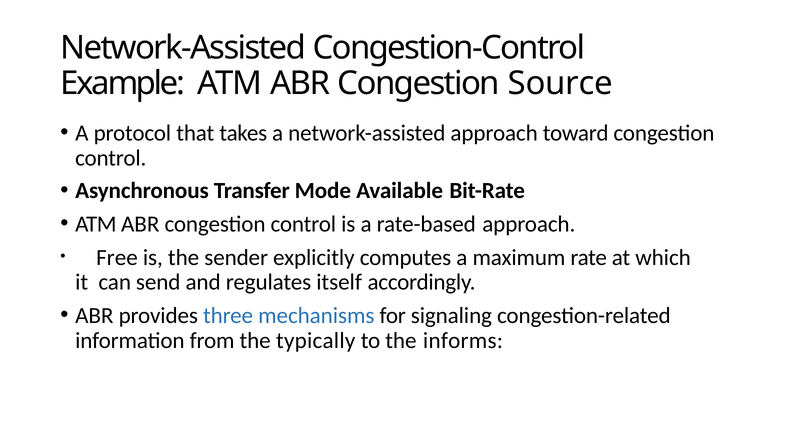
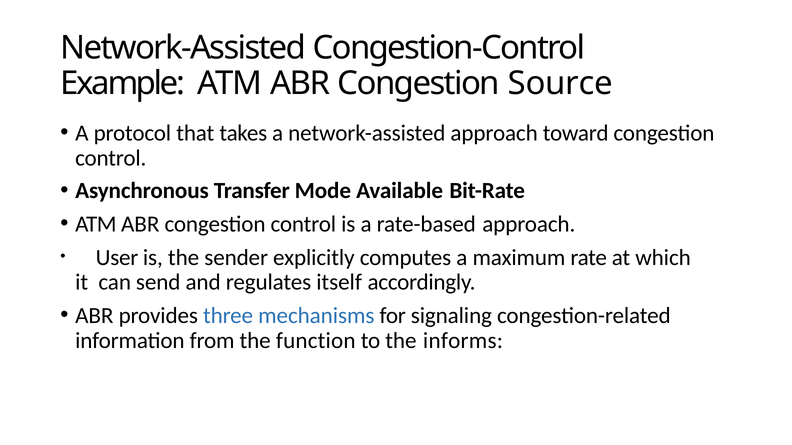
Free: Free -> User (117, 258)
typically: typically -> function (316, 341)
